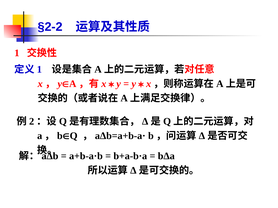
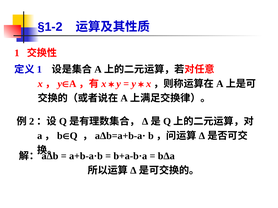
§2-2: §2-2 -> §1-2 (50, 27)
